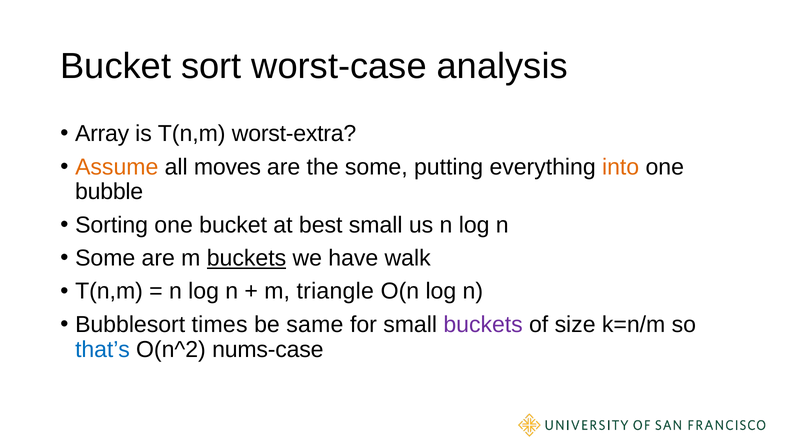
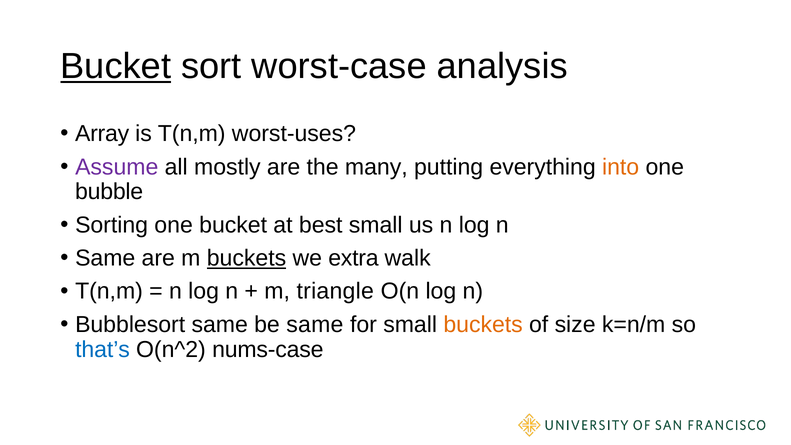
Bucket underline: none -> present (116, 66)
worst-extra: worst-extra -> worst-uses (294, 134)
Assume colour: orange -> purple (117, 167)
moves: moves -> mostly (227, 167)
the some: some -> many (376, 167)
Some: Some -> Same (105, 258)
have: have -> extra (353, 258)
Bubblesort times: times -> same (220, 324)
buckets colour: purple -> orange (483, 324)
